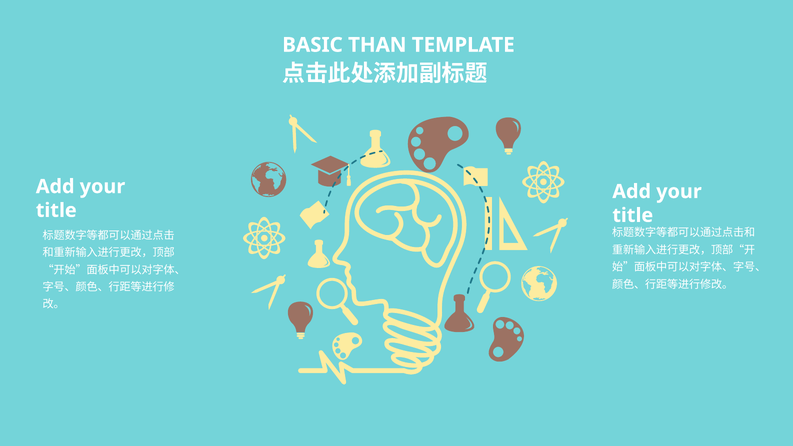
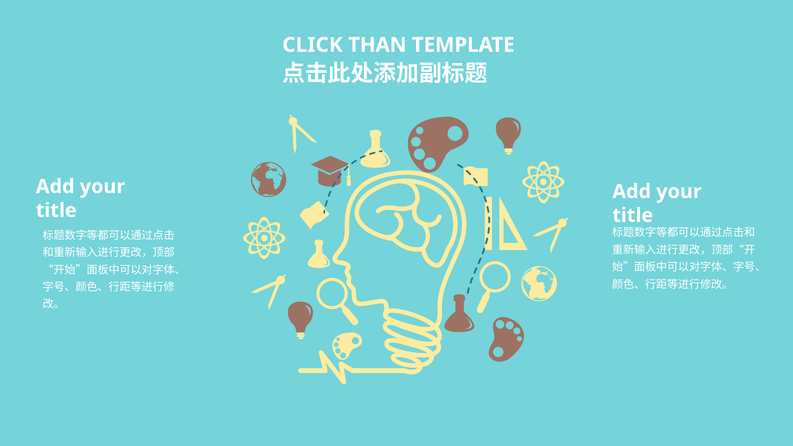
BASIC: BASIC -> CLICK (312, 45)
